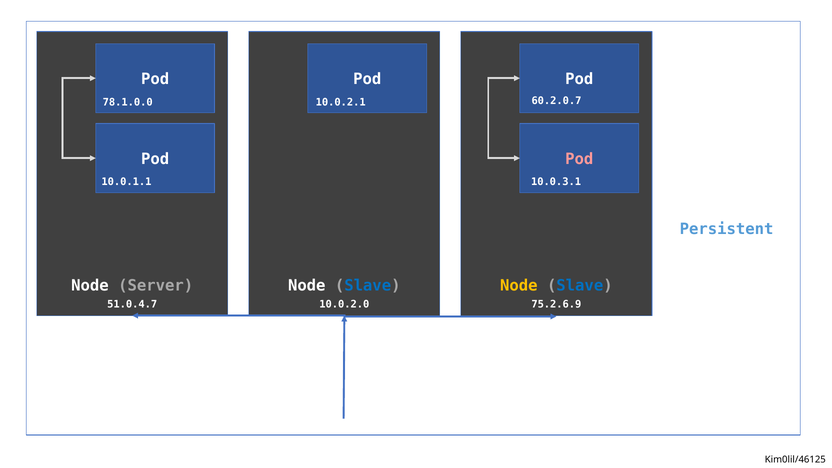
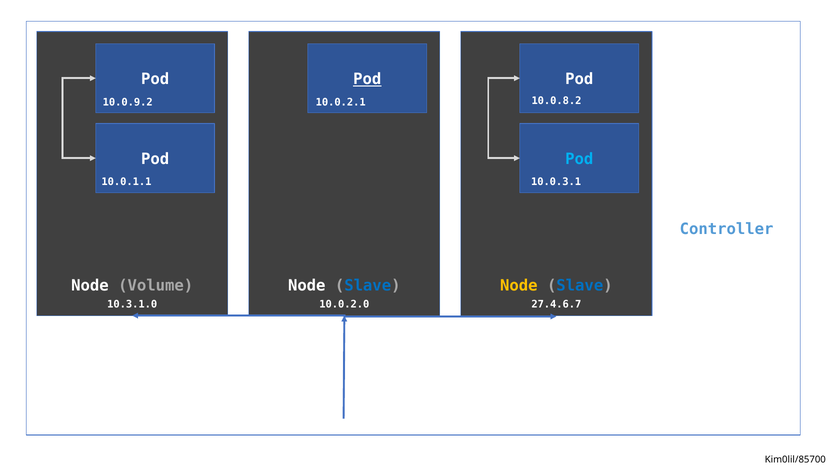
Pod underline: none -> present (367, 79)
60.2.0.7: 60.2.0.7 -> 10.0.8.2 (556, 101)
78.1.0.0: 78.1.0.0 -> 10.0.9.2 (128, 102)
Pod colour: pink -> light blue (579, 159)
Persistent: Persistent -> Controller (727, 229)
Server: Server -> Volume (156, 286)
51.0.4.7: 51.0.4.7 -> 10.3.1.0 (132, 304)
75.2.6.9: 75.2.6.9 -> 27.4.6.7 (556, 304)
Kim0lil/46125: Kim0lil/46125 -> Kim0lil/85700 (795, 460)
